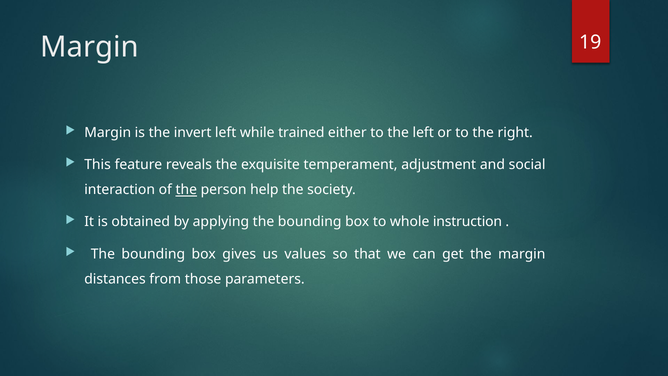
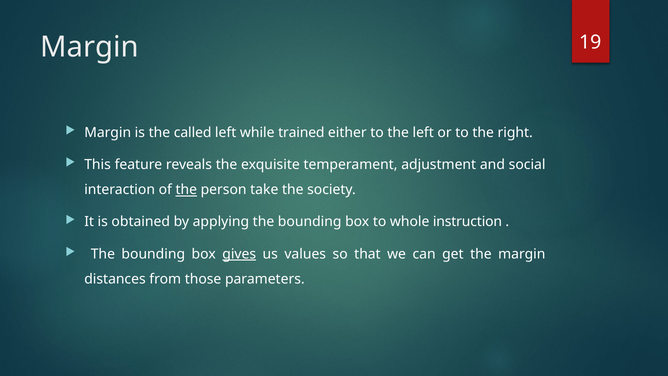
invert: invert -> called (193, 133)
help: help -> take (264, 190)
gives underline: none -> present (239, 254)
